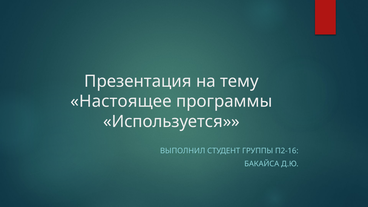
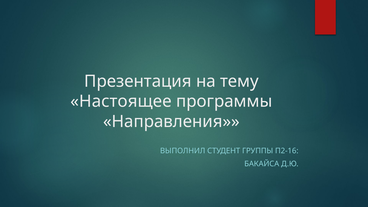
Используется: Используется -> Направления (171, 122)
